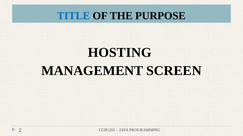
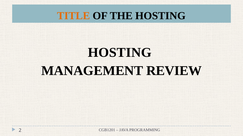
TITLE colour: blue -> orange (74, 16)
THE PURPOSE: PURPOSE -> HOSTING (161, 16)
SCREEN: SCREEN -> REVIEW (174, 71)
